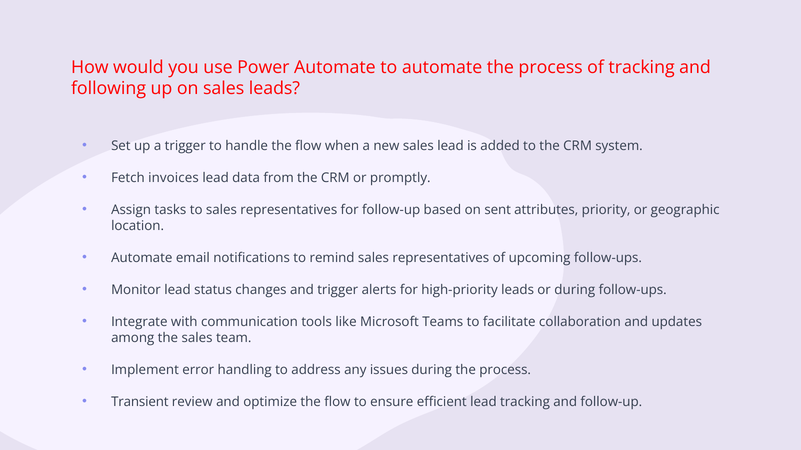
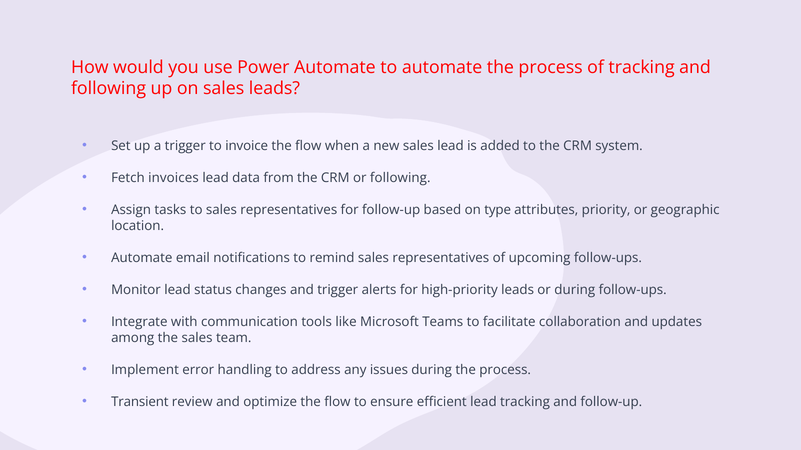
handle: handle -> invoice (247, 146)
or promptly: promptly -> following (400, 178)
sent: sent -> type (498, 210)
